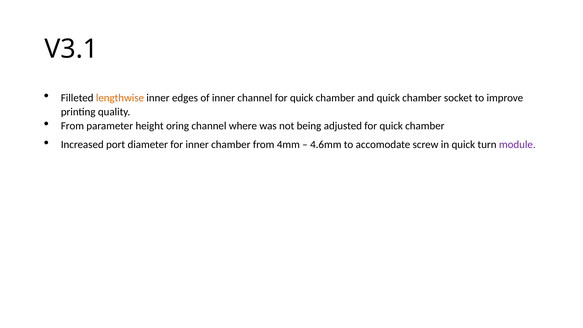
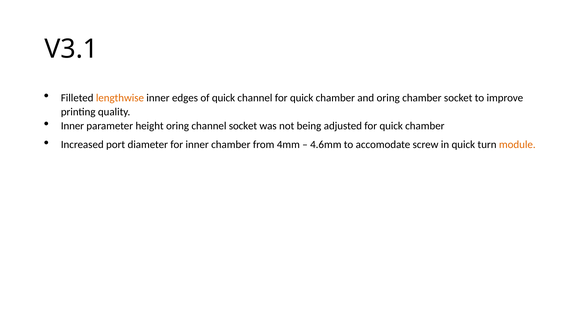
of inner: inner -> quick (224, 98)
and quick: quick -> oring (388, 98)
From: From -> Inner (72, 126)
channel where: where -> socket (243, 126)
module colour: purple -> orange (517, 145)
